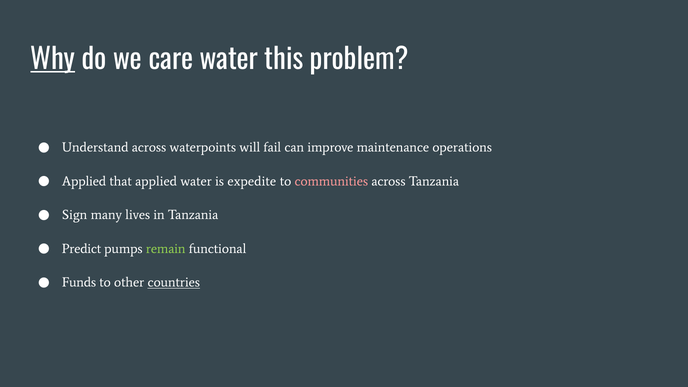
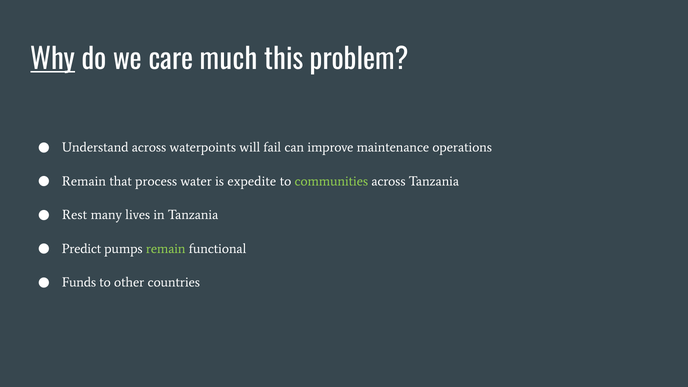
care water: water -> much (229, 60)
Applied: Applied -> Remain (84, 181)
that applied: applied -> process (156, 181)
communities colour: pink -> light green (331, 181)
Sign: Sign -> Rest (75, 215)
countries underline: present -> none (174, 282)
